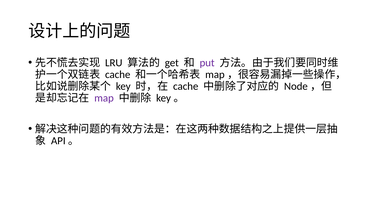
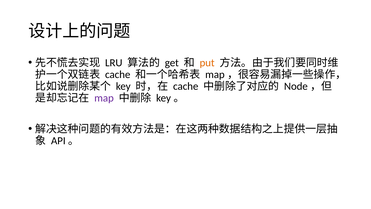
put colour: purple -> orange (207, 63)
